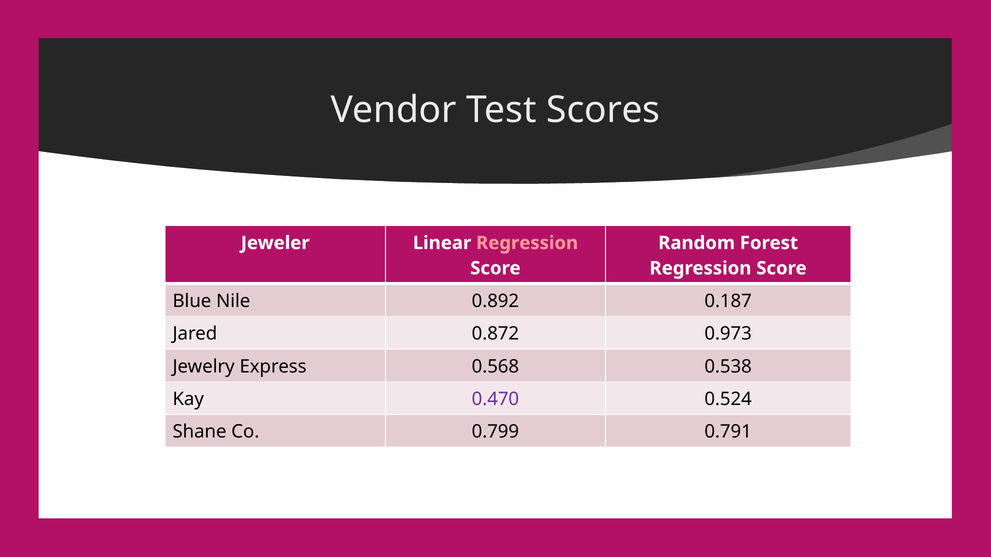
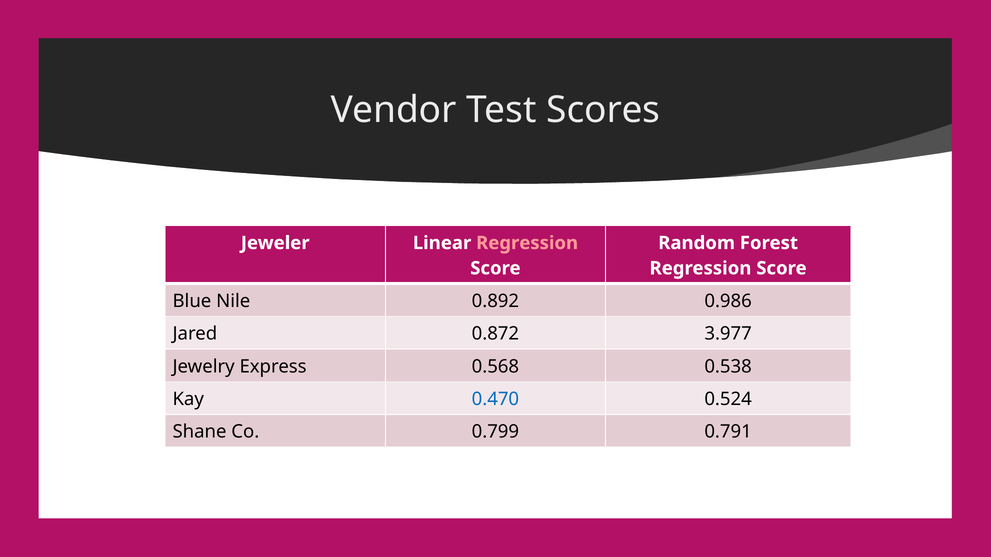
0.187: 0.187 -> 0.986 (728, 301)
0.973: 0.973 -> 3.977 (728, 334)
0.470 colour: purple -> blue (495, 399)
